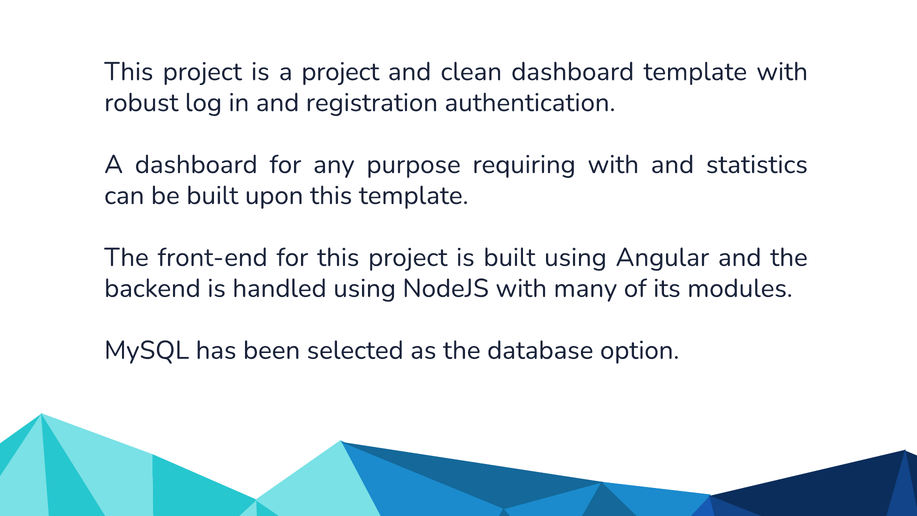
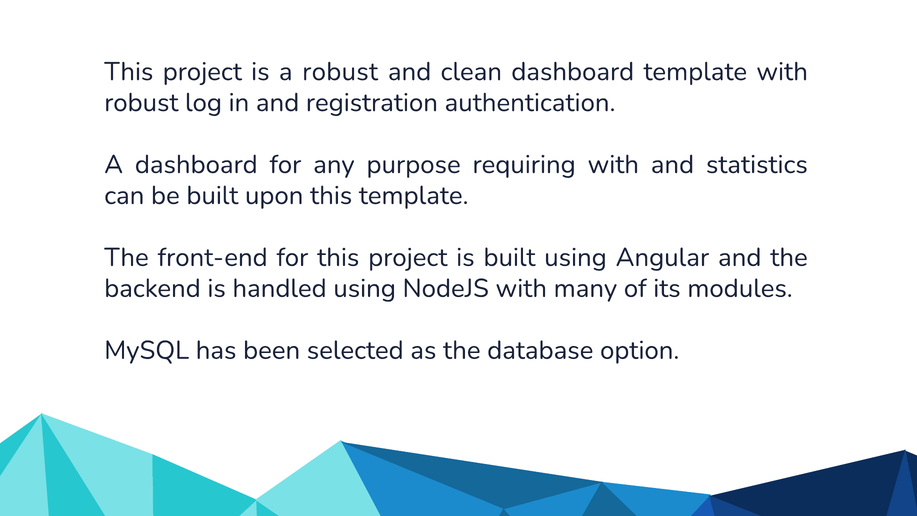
a project: project -> robust (340, 72)
